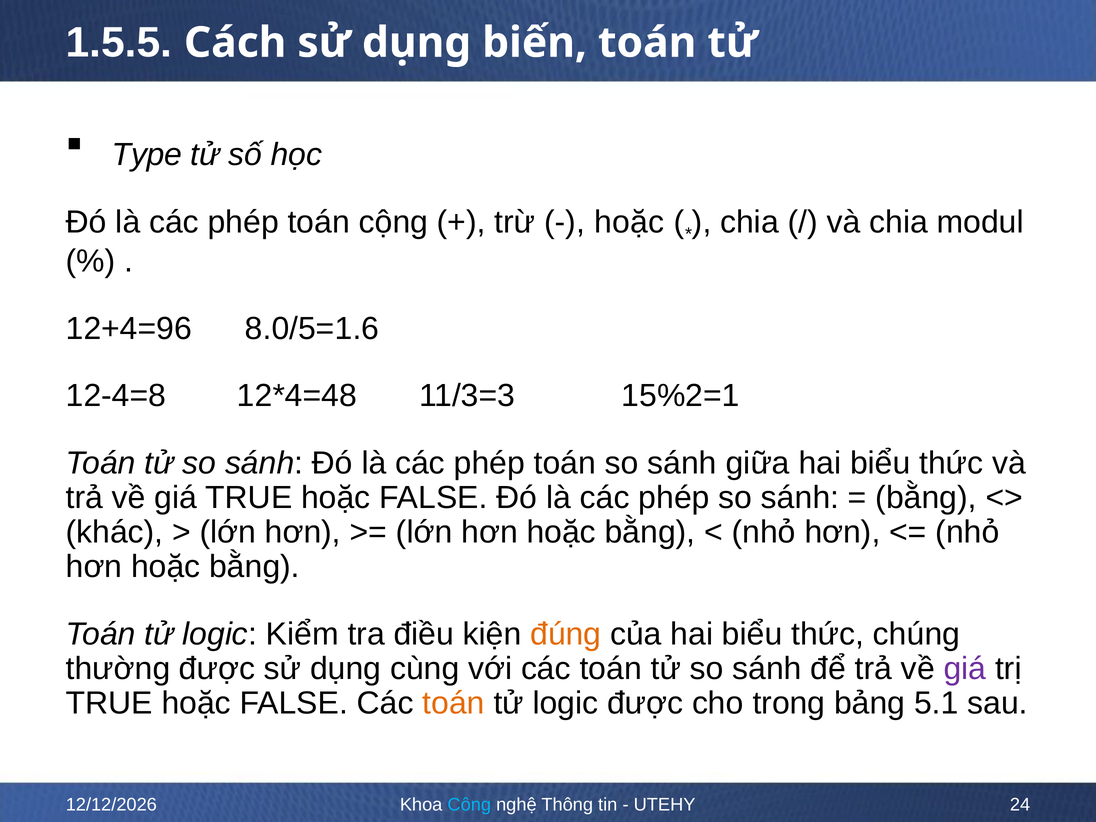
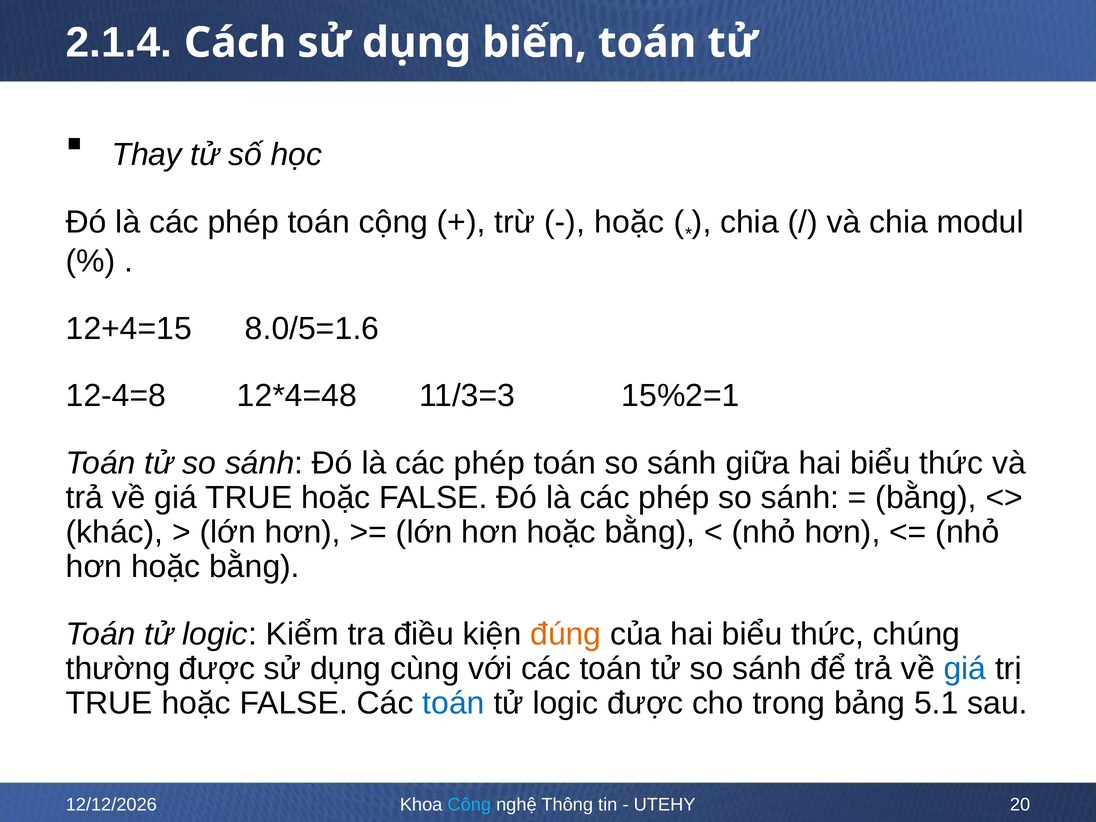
1.5.5: 1.5.5 -> 2.1.4 (119, 43)
Type: Type -> Thay (147, 155)
12+4=96: 12+4=96 -> 12+4=15 (129, 328)
giá colour: purple -> blue (965, 668)
toán colour: orange -> blue (454, 703)
24: 24 -> 20 (1020, 805)
